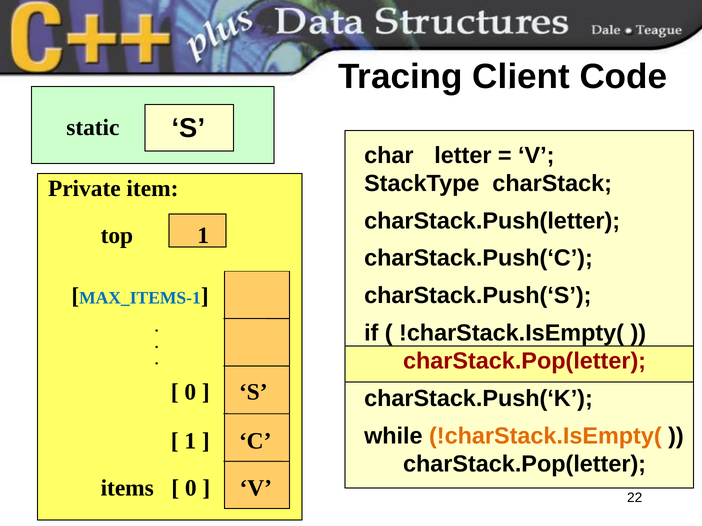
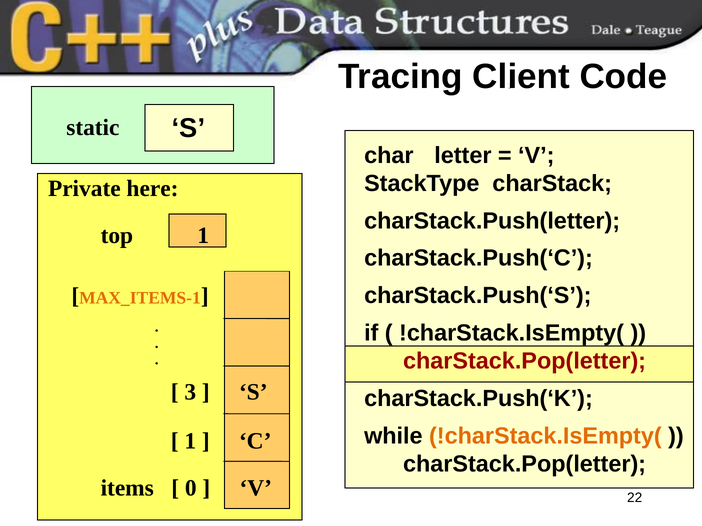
item: item -> here (152, 189)
MAX_ITEMS-1 colour: blue -> orange (140, 298)
0: 0 -> 3 (190, 392)
